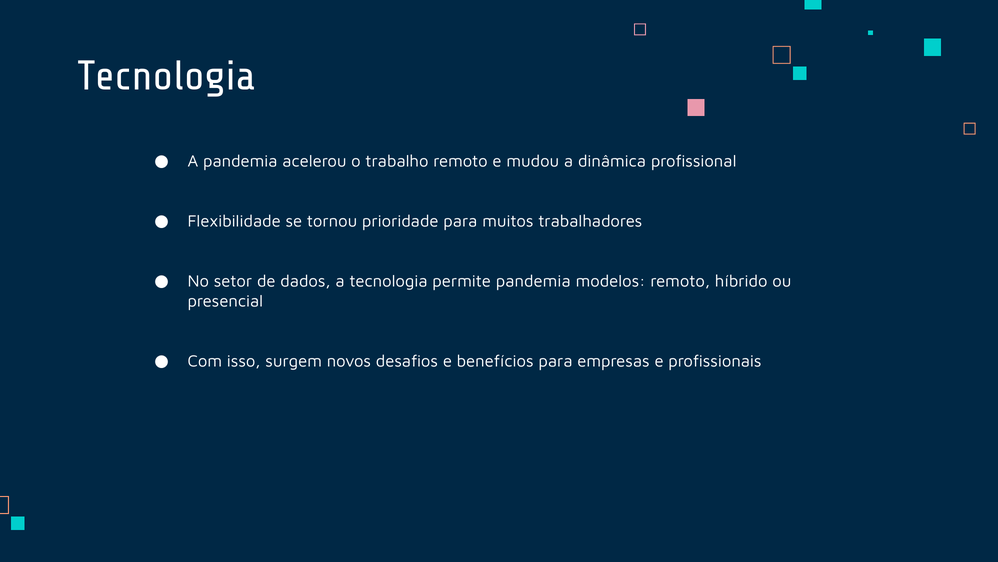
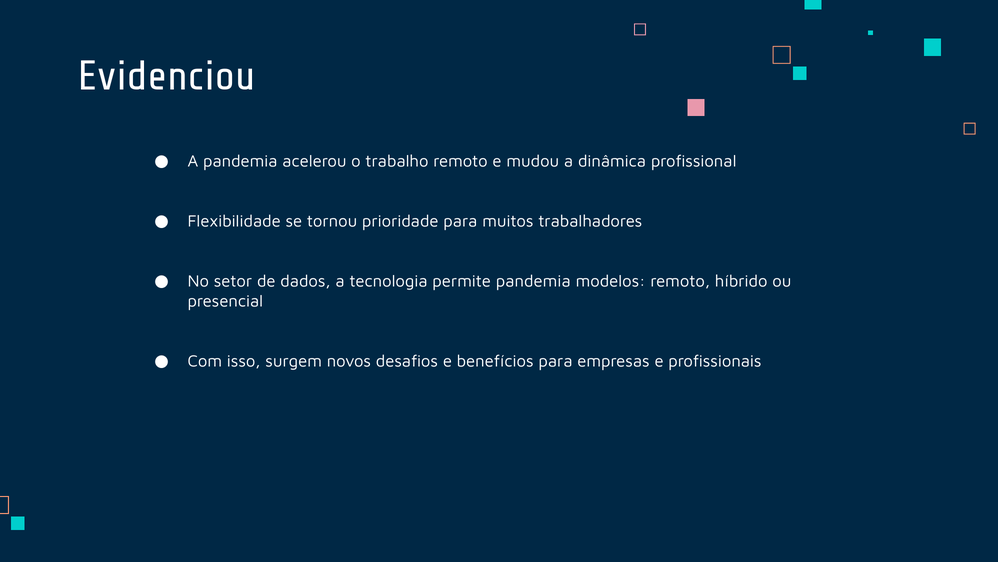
Tecnologia: Tecnologia -> Evidenciou (167, 76)
